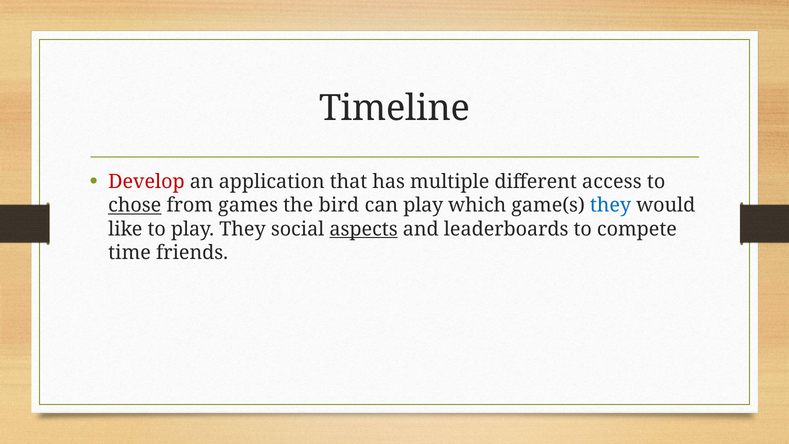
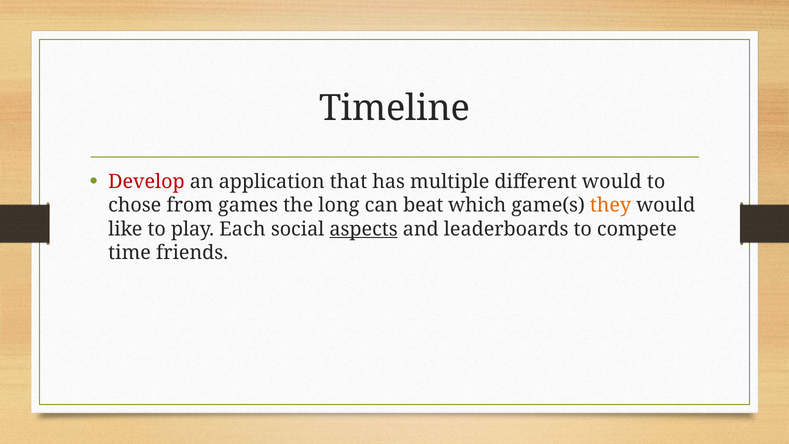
different access: access -> would (612, 182)
chose underline: present -> none (135, 205)
bird: bird -> long (339, 205)
can play: play -> beat (423, 205)
they colour: blue -> orange (611, 205)
play They: They -> Each (242, 229)
